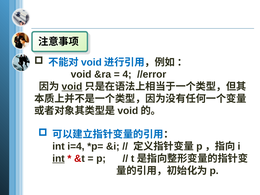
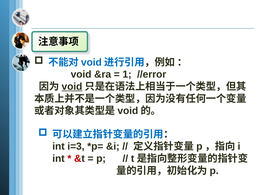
4: 4 -> 1 (127, 74)
i=4: i=4 -> i=3 (76, 146)
int underline: present -> none (58, 159)
